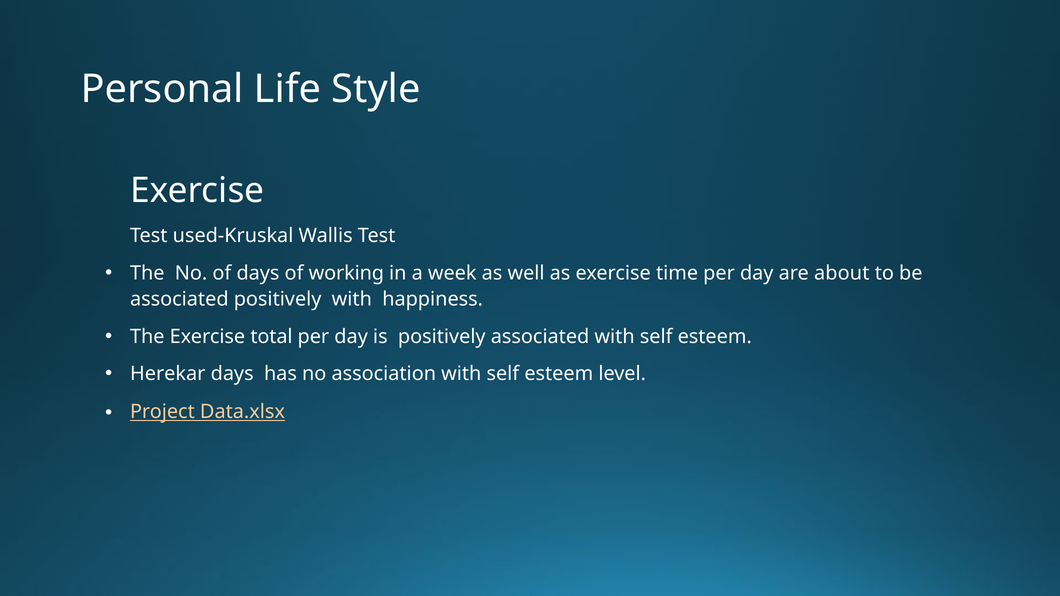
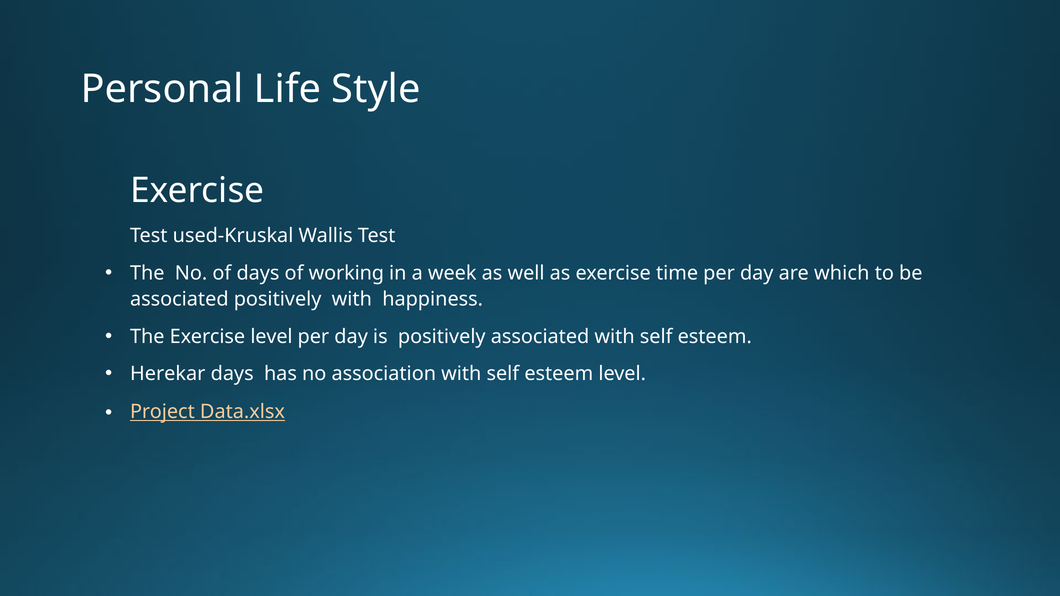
about: about -> which (842, 273)
Exercise total: total -> level (271, 337)
